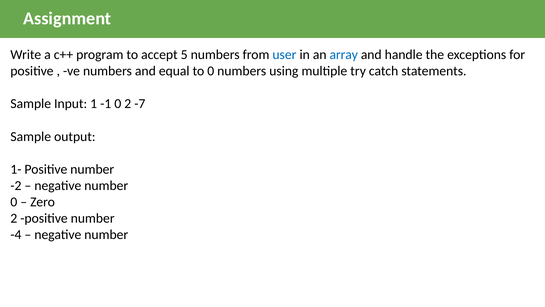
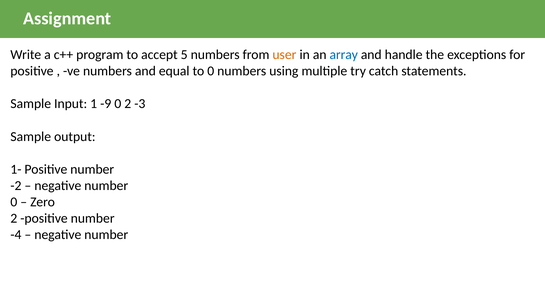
user colour: blue -> orange (284, 55)
-1: -1 -> -9 (106, 104)
-7: -7 -> -3 (140, 104)
